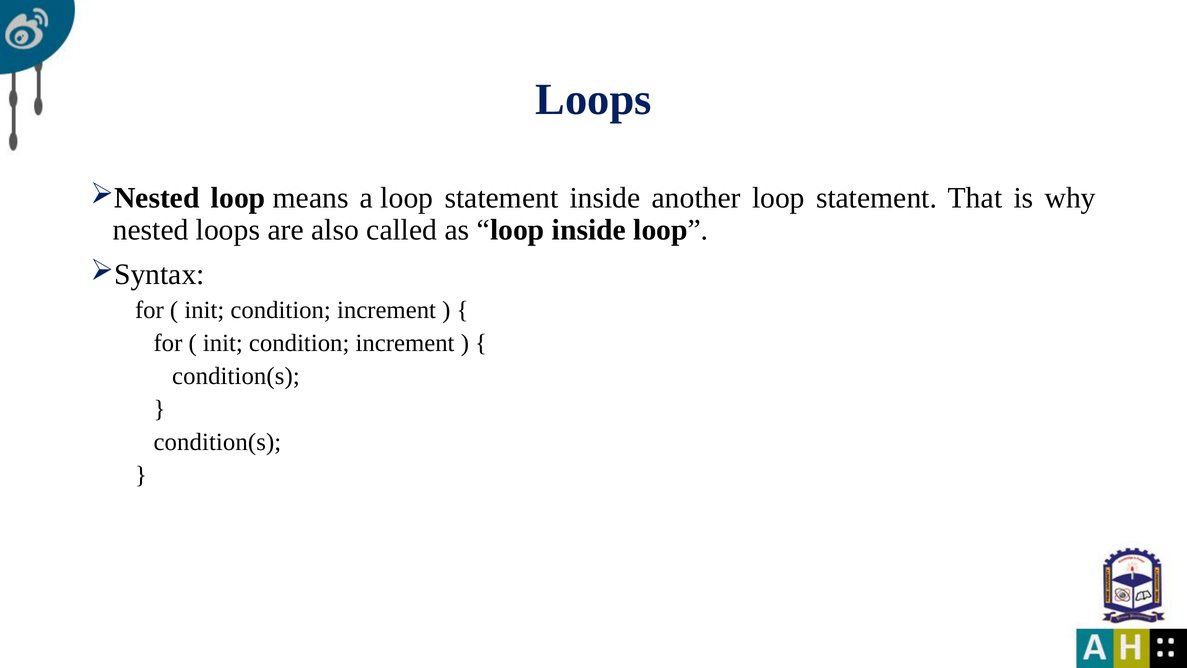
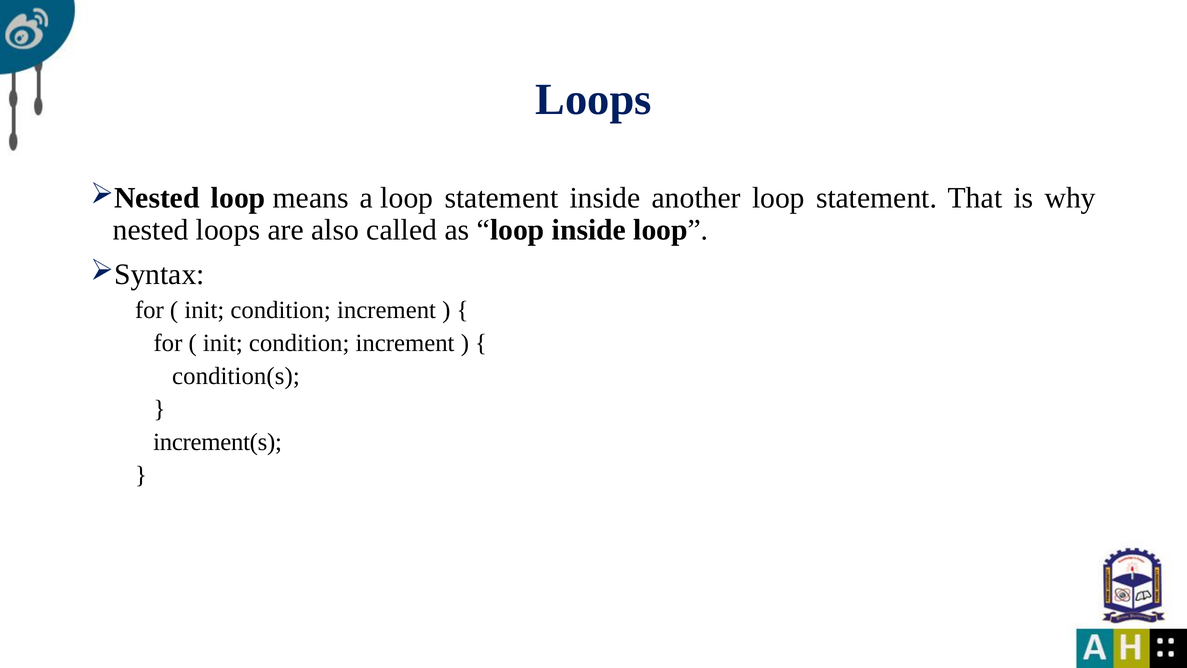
condition(s: condition(s -> increment(s (218, 442)
